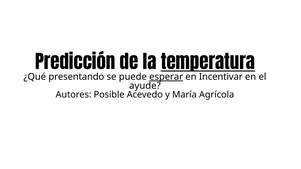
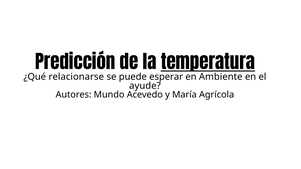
presentando: presentando -> relacionarse (76, 77)
esperar underline: present -> none (166, 77)
Incentivar: Incentivar -> Ambiente (221, 77)
Posible: Posible -> Mundo (109, 95)
